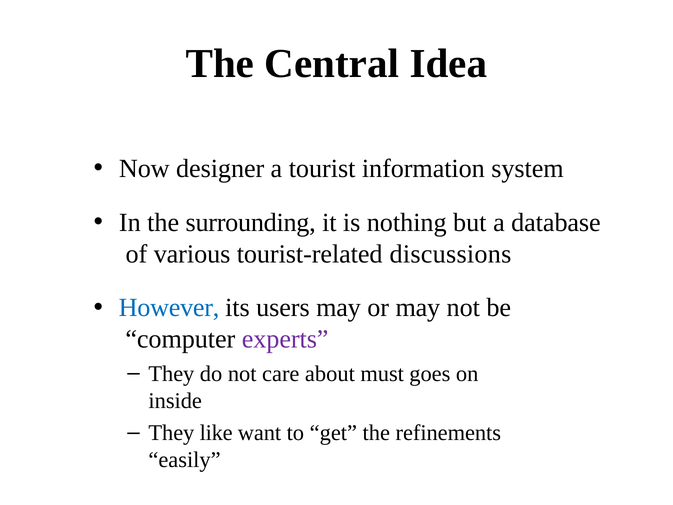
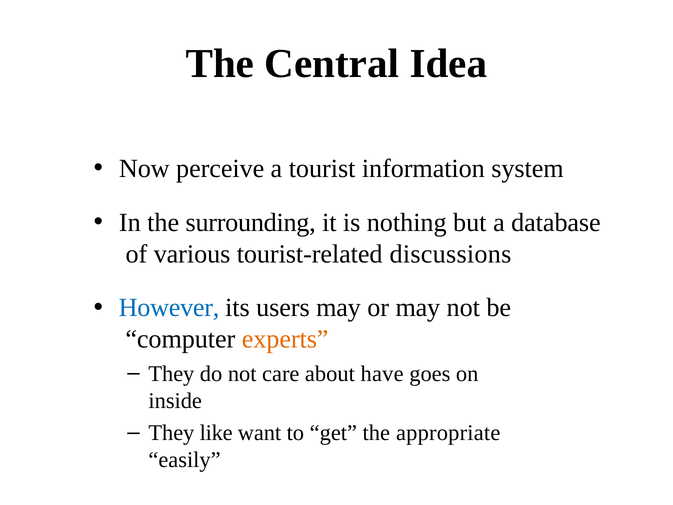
designer: designer -> perceive (220, 168)
experts colour: purple -> orange (285, 339)
must: must -> have (382, 374)
refinements: refinements -> appropriate (448, 433)
